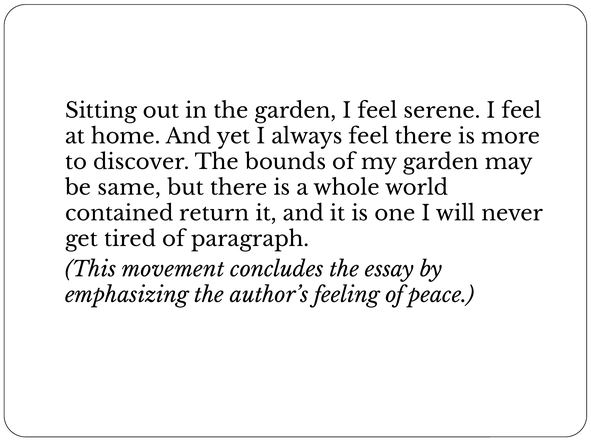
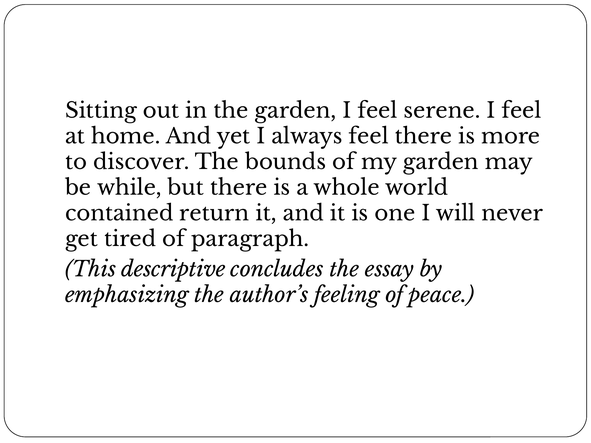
same: same -> while (129, 188)
movement: movement -> descriptive (173, 270)
